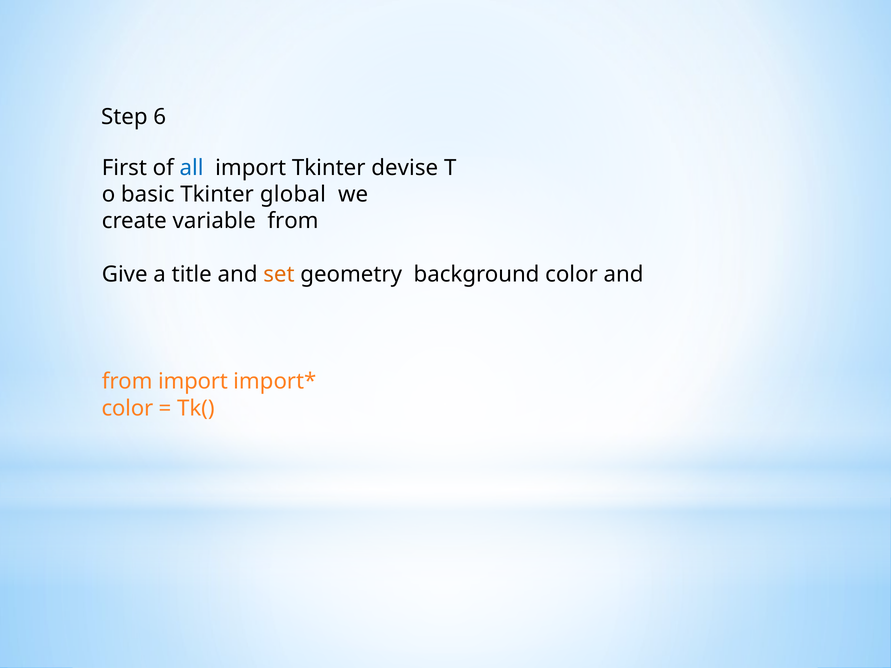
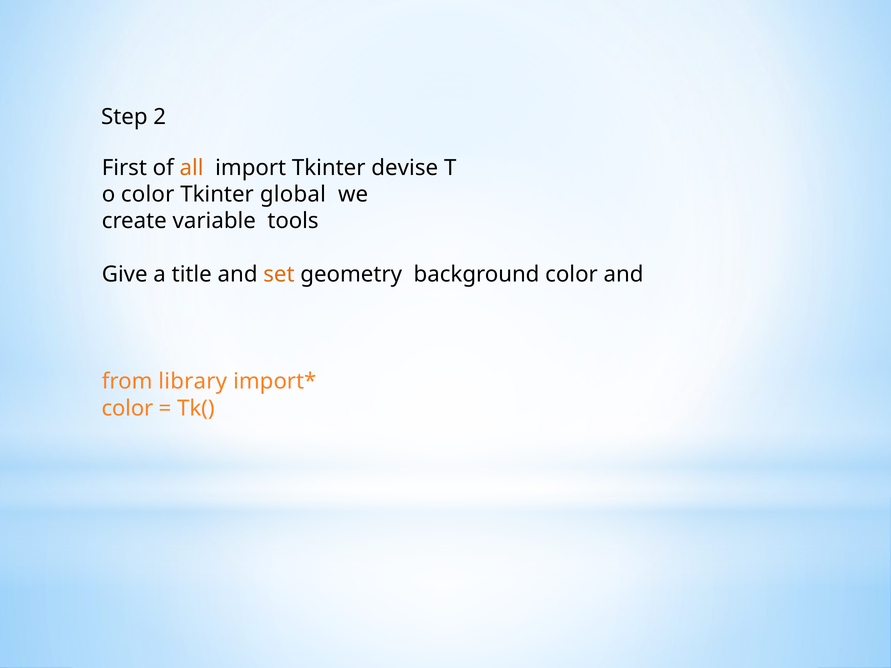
6: 6 -> 2 (160, 117)
all colour: blue -> orange (192, 168)
o basic: basic -> color (148, 194)
variable from: from -> tools (293, 221)
from import: import -> library (193, 382)
